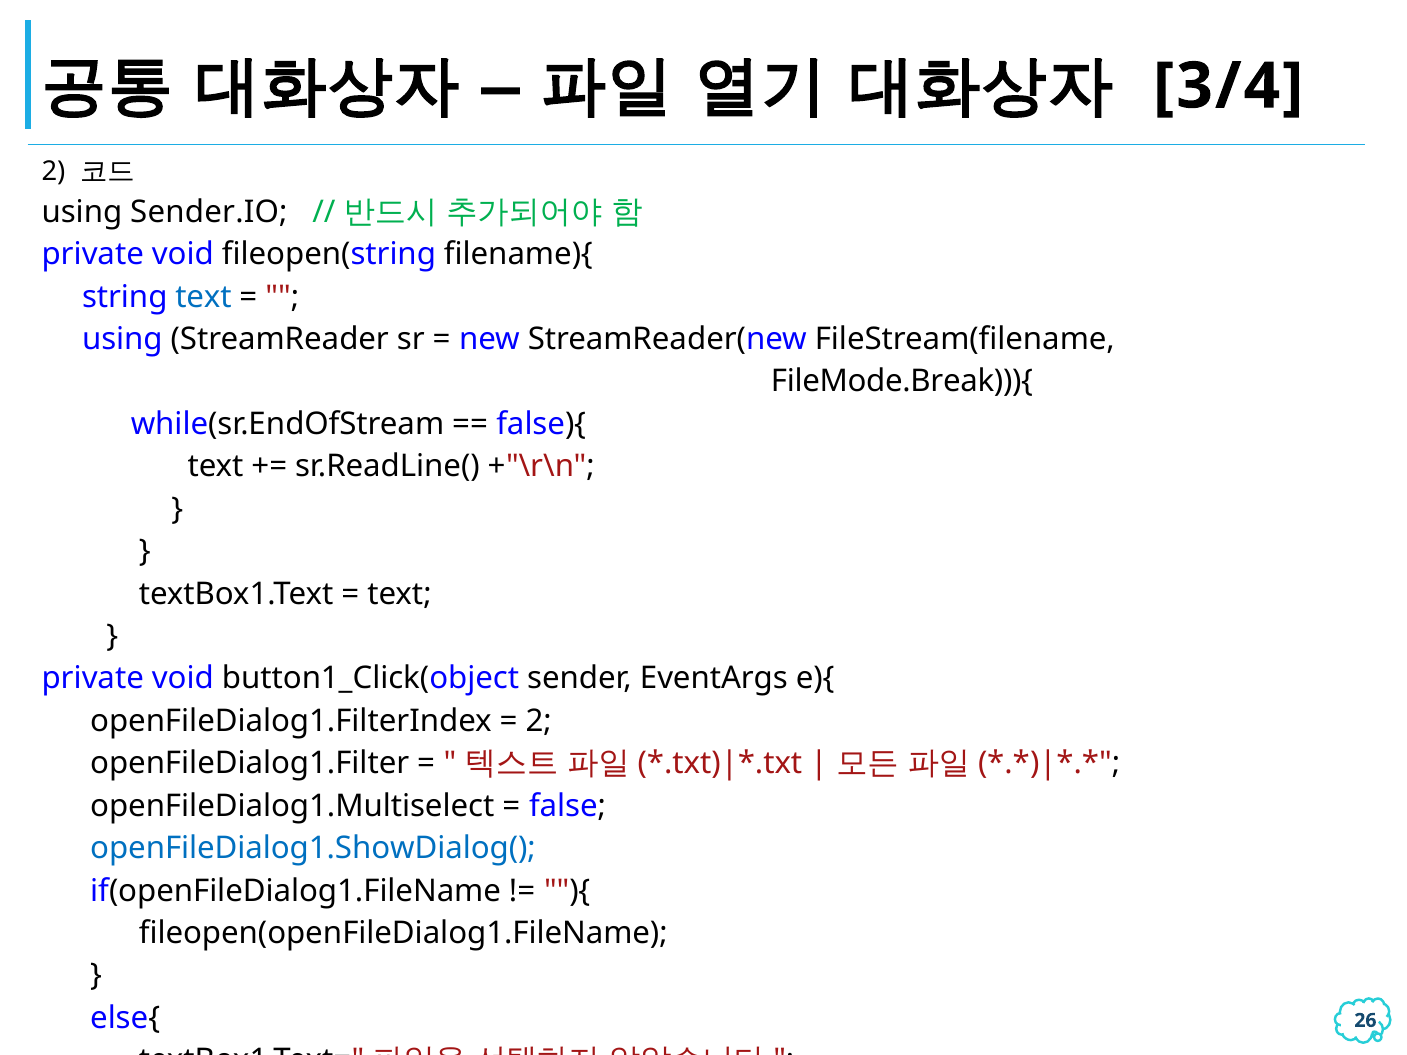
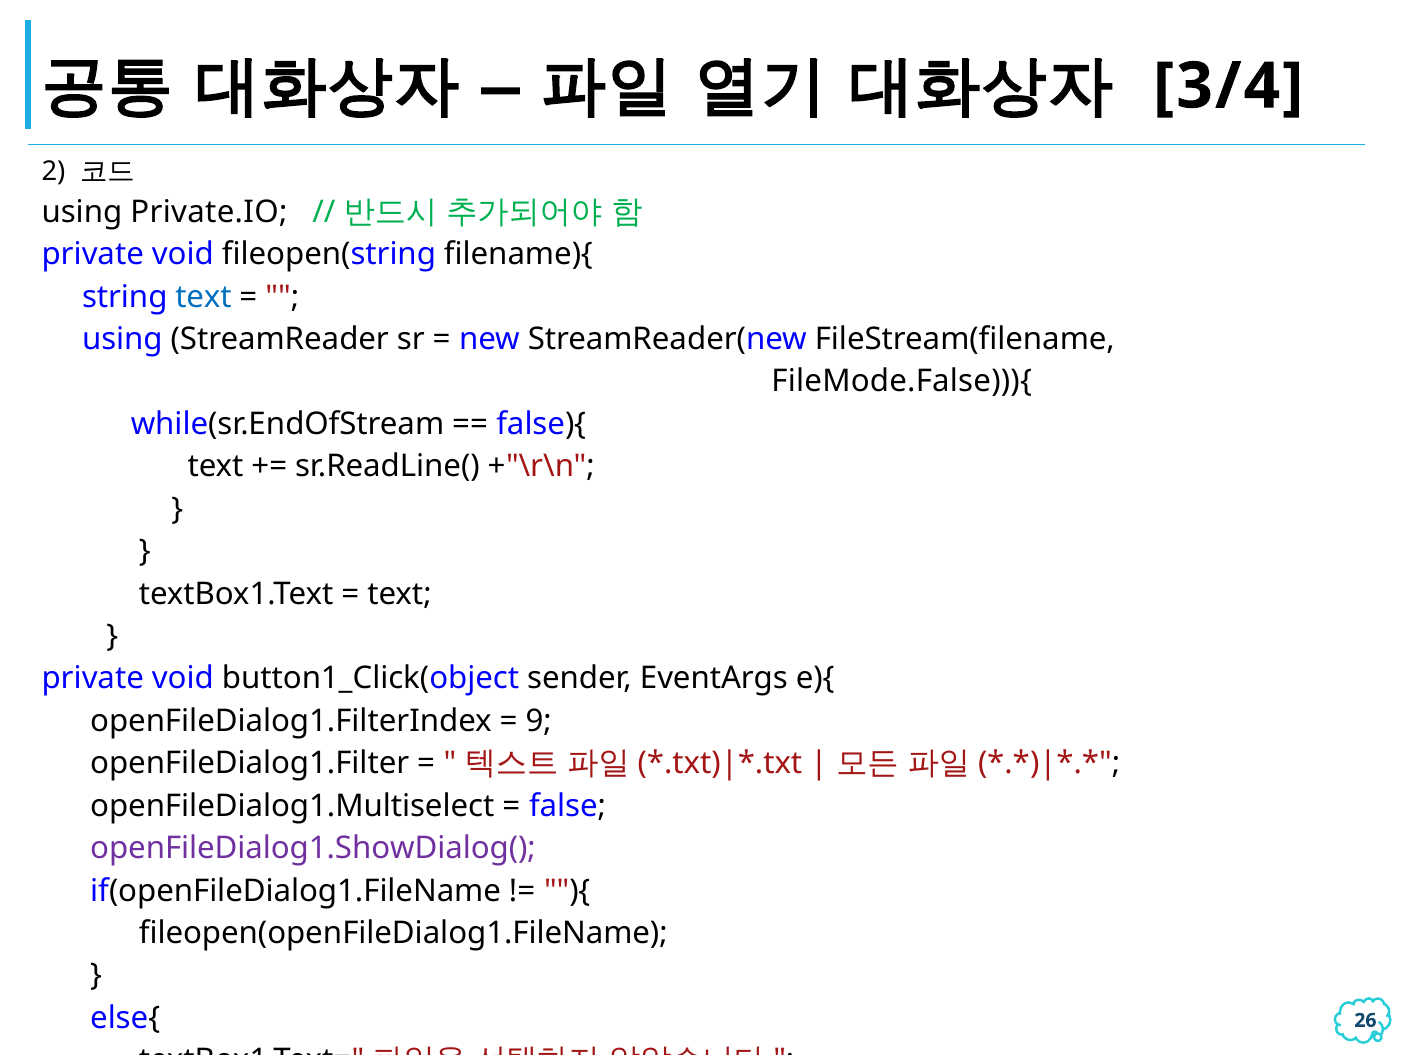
Sender.IO: Sender.IO -> Private.IO (209, 212)
FileMode.Break))){: FileMode.Break))){ -> FileMode.False))){ (902, 382)
2: 2 -> 9 (539, 721)
openFileDialog1.ShowDialog( colour: blue -> purple (313, 849)
